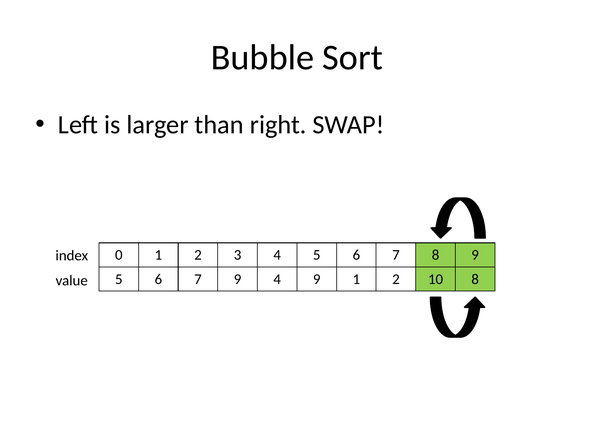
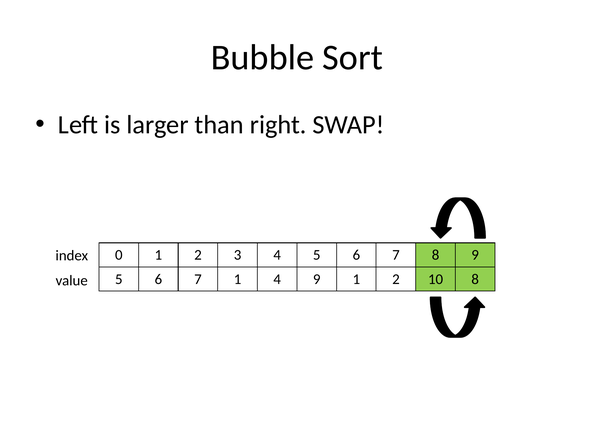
7 9: 9 -> 1 (238, 279)
